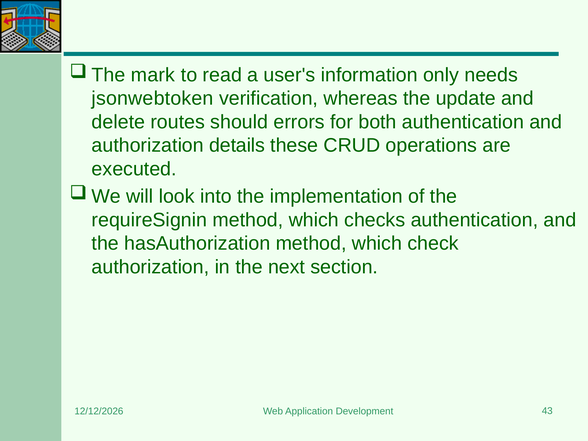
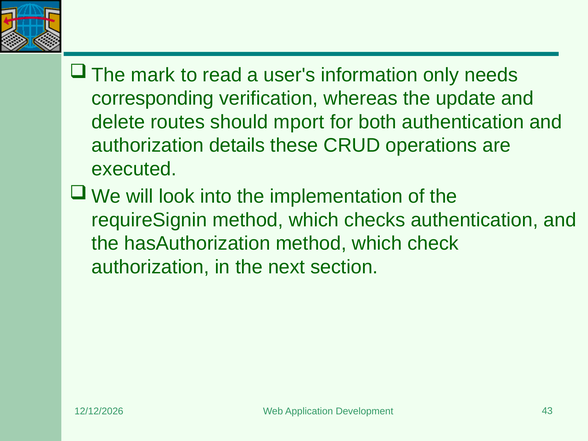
jsonwebtoken: jsonwebtoken -> corresponding (153, 98)
errors: errors -> mport (299, 122)
